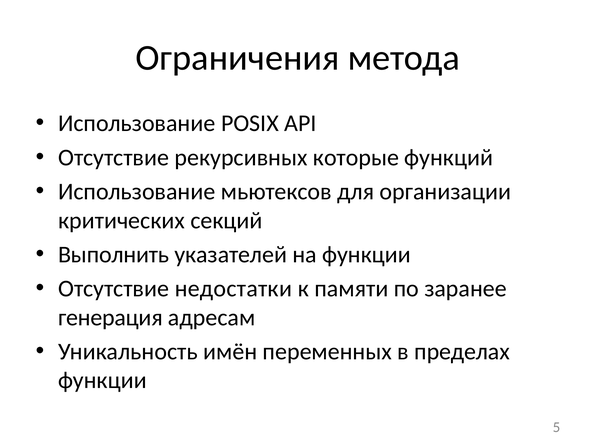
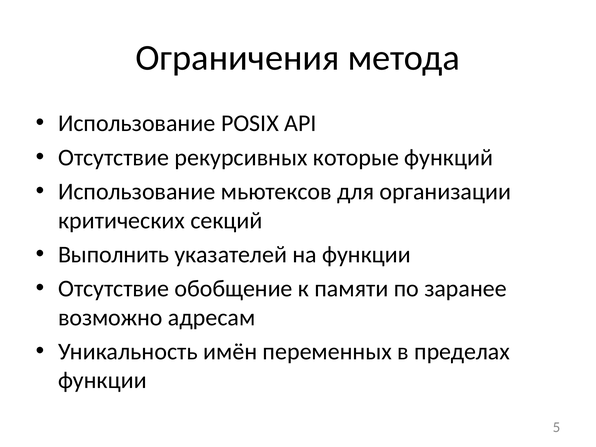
недостатки: недостатки -> обобщение (233, 289)
генерация: генерация -> возможно (110, 317)
